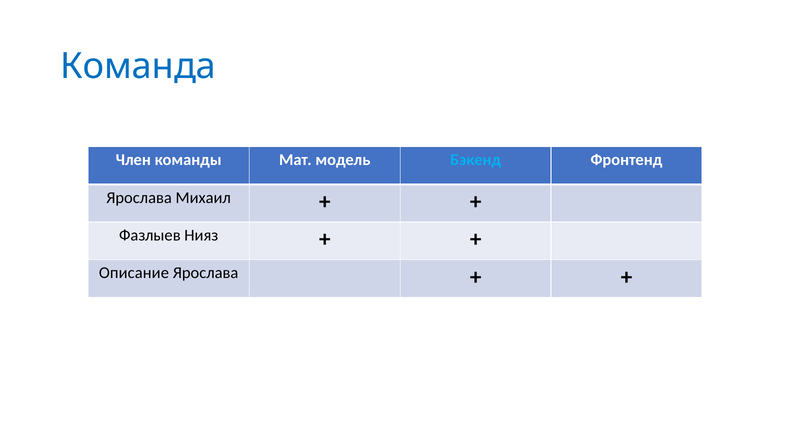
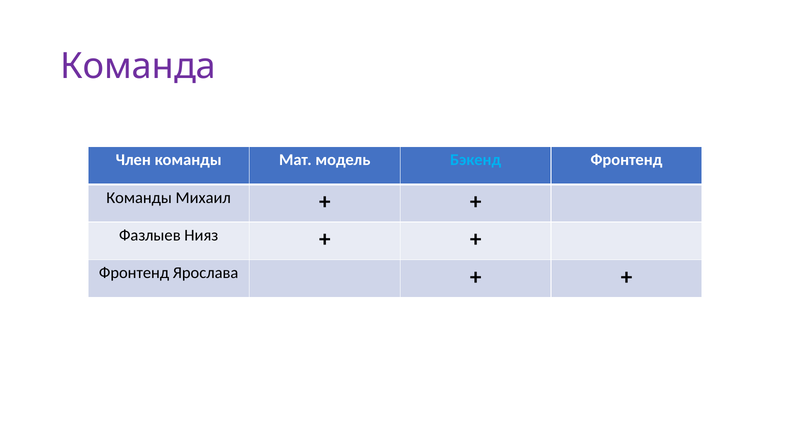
Команда colour: blue -> purple (138, 66)
Ярослава: Ярослава -> Команды (139, 198)
Описание: Описание -> Фронтенд (134, 273)
